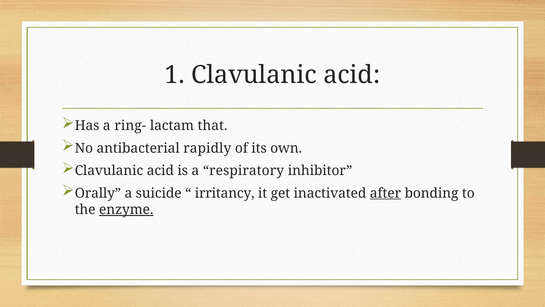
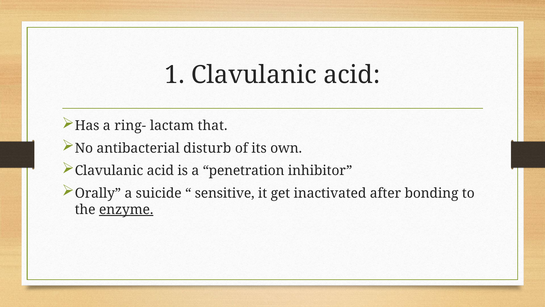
rapidly: rapidly -> disturb (207, 148)
respiratory: respiratory -> penetration (244, 170)
irritancy: irritancy -> sensitive (225, 193)
after underline: present -> none (385, 193)
